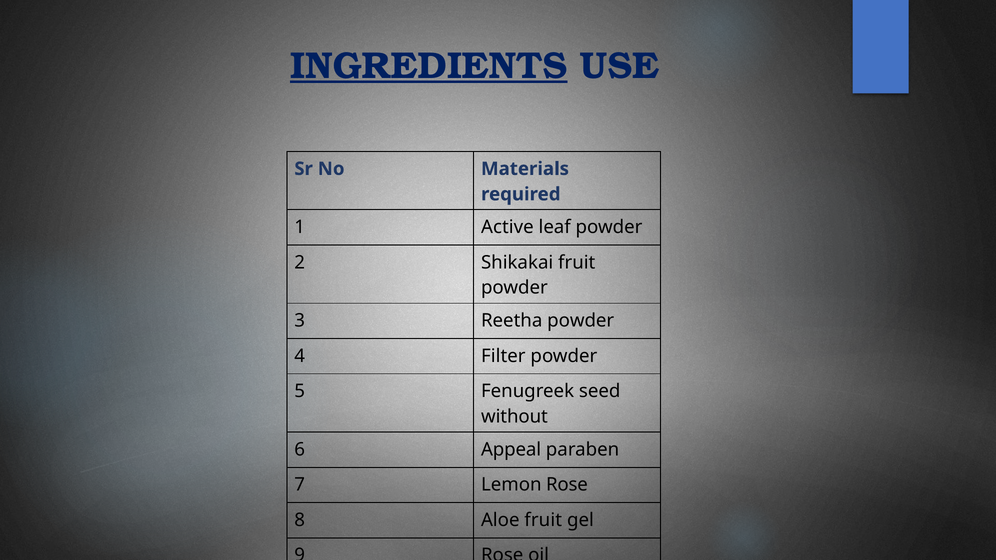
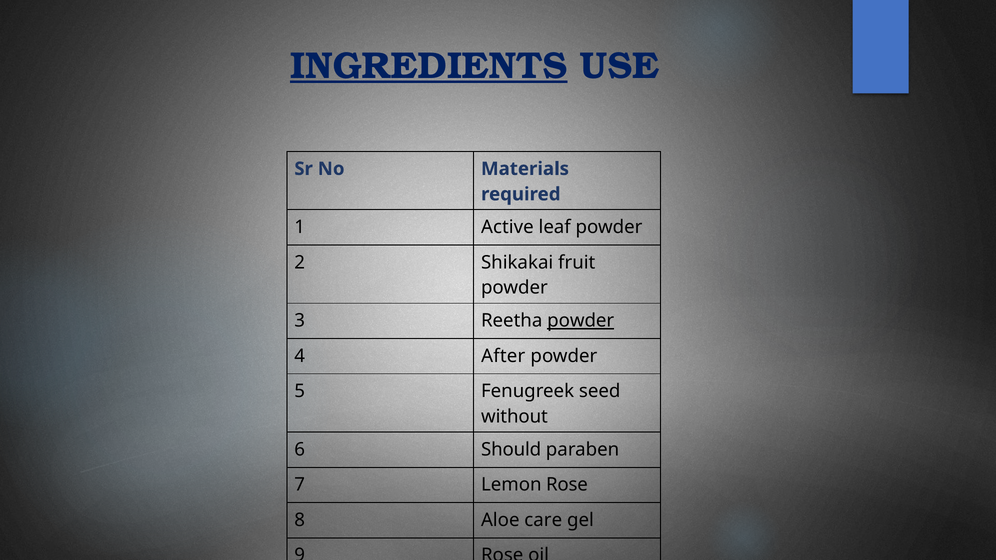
powder underline: none -> present (581, 321)
Filter: Filter -> After (503, 356)
Appeal: Appeal -> Should (511, 450)
Aloe fruit: fruit -> care (543, 520)
